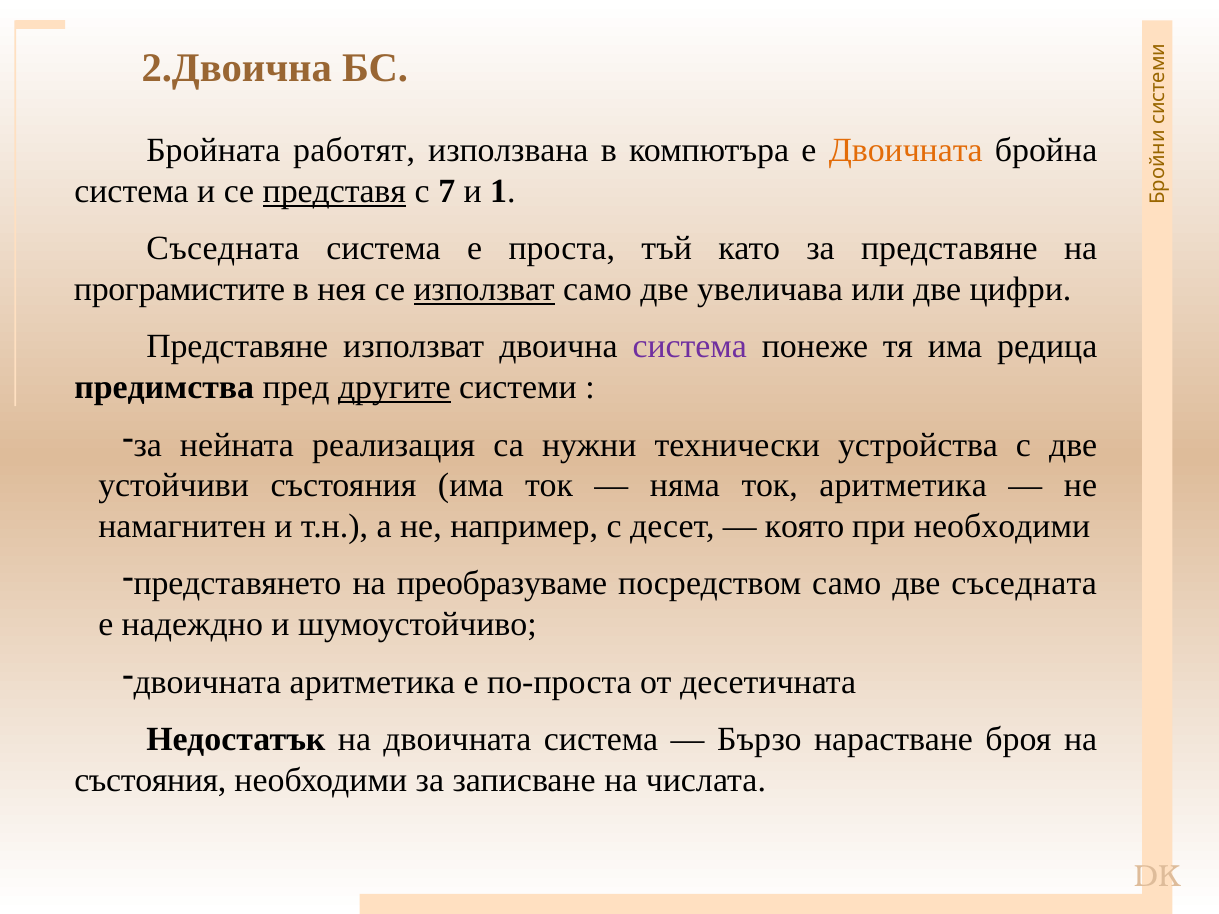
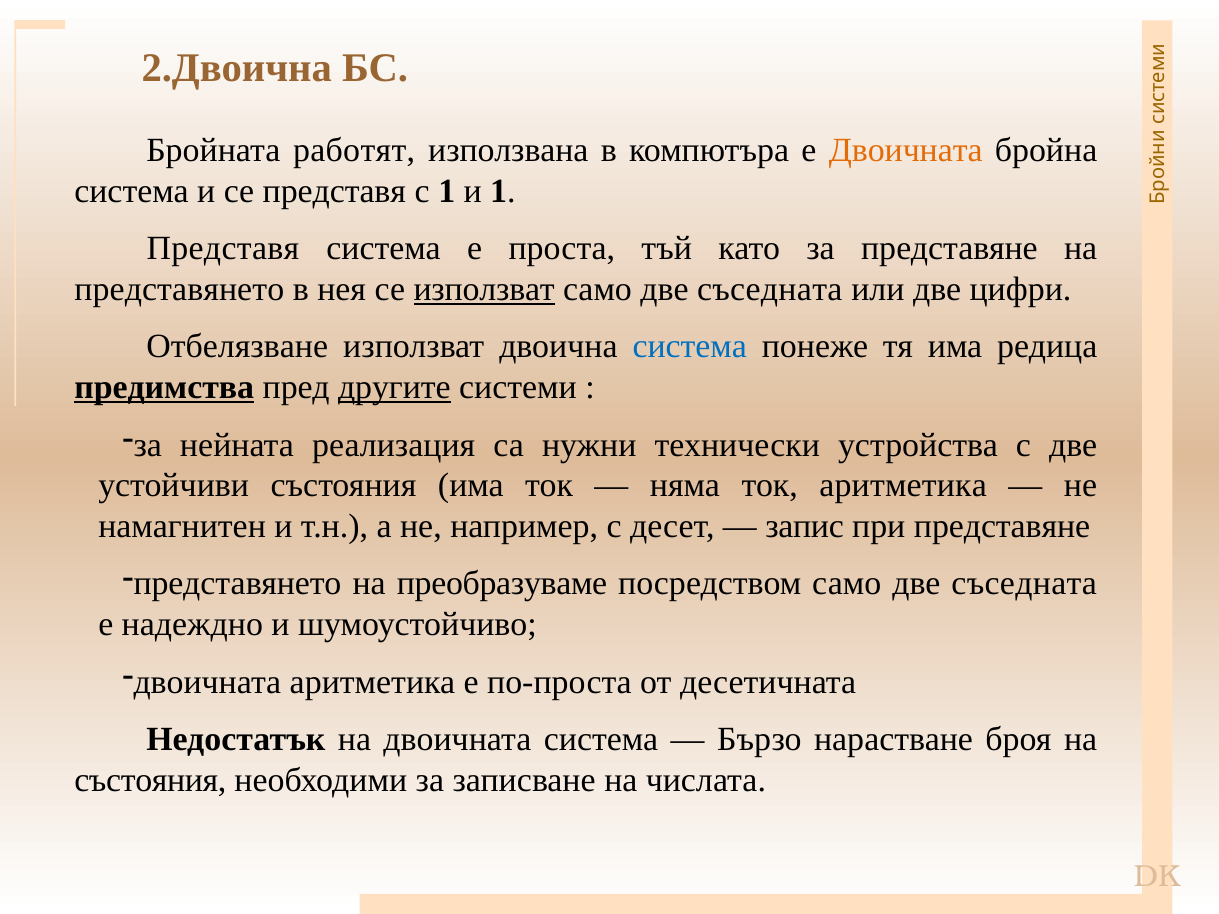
представя underline: present -> none (334, 191)
с 7: 7 -> 1 (447, 191)
Съседната: Съседната -> Представя (223, 249)
програмистите: програмистите -> представянето (179, 289)
увеличава: увеличава -> съседната (770, 289)
Представяне: Представяне -> Отбелязване (237, 347)
система colour: purple -> blue (690, 347)
предимства underline: none -> present (164, 387)
която: която -> запис (805, 526)
при необходими: необходими -> представяне (1002, 526)
